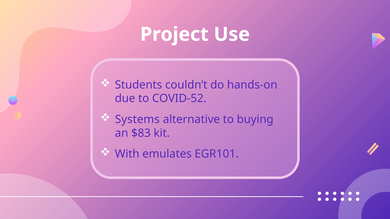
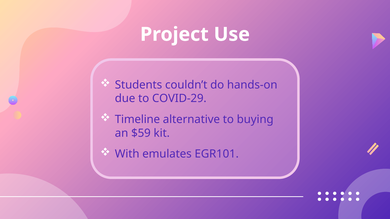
COVID-52: COVID-52 -> COVID-29 (179, 99)
Systems: Systems -> Timeline (137, 120)
$83: $83 -> $59 (141, 133)
